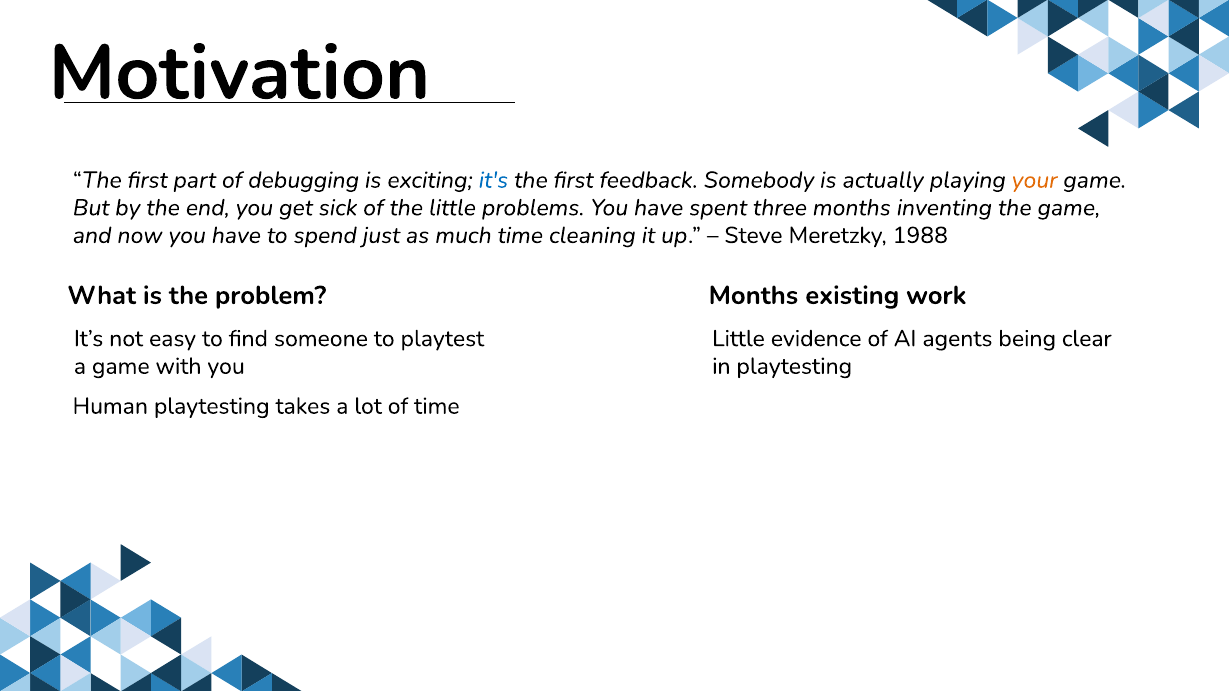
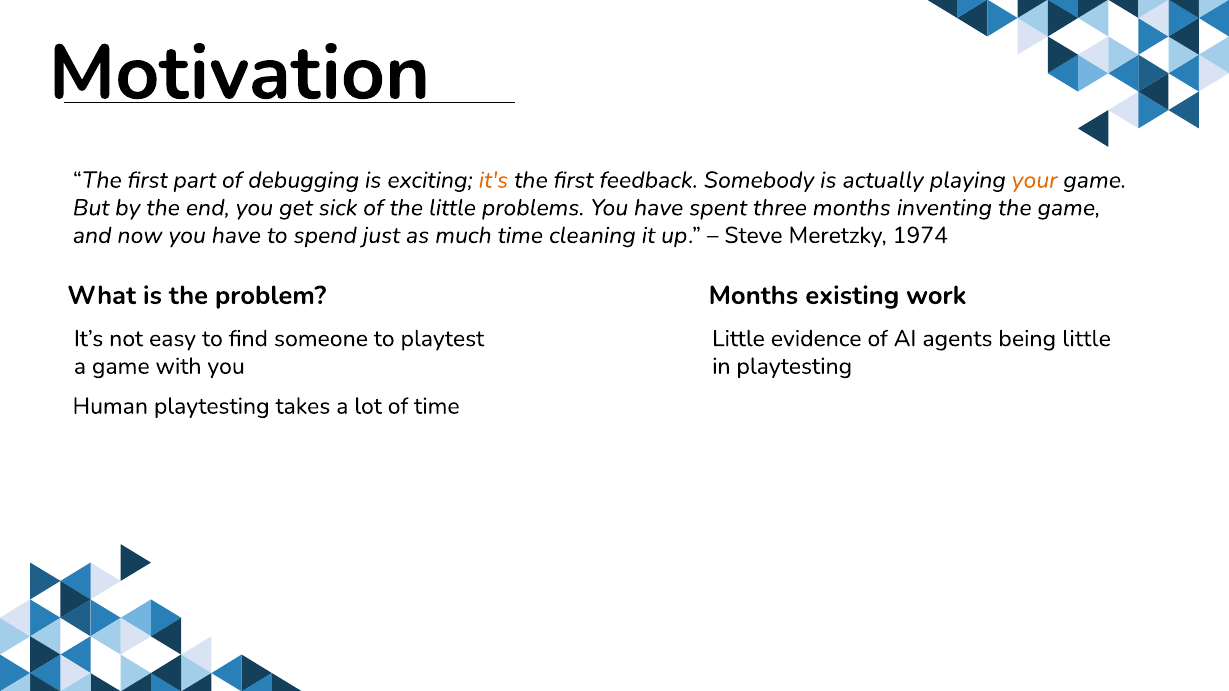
it's colour: blue -> orange (493, 180)
1988: 1988 -> 1974 (920, 235)
being clear: clear -> little (1087, 339)
